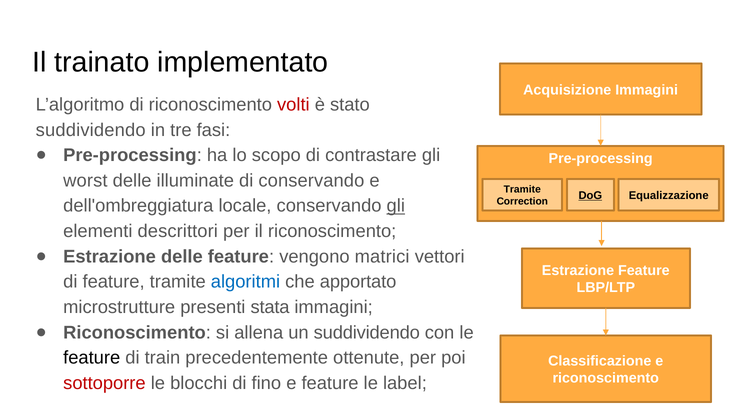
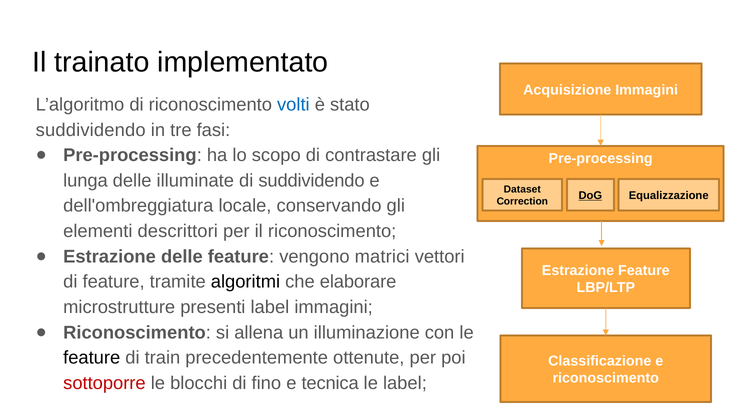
volti colour: red -> blue (293, 105)
worst: worst -> lunga (85, 181)
di conservando: conservando -> suddividendo (312, 181)
Tramite: Tramite -> Dataset (522, 189)
gli underline: present -> none (396, 206)
algoritmi colour: blue -> black (245, 282)
apportato: apportato -> elaborare (358, 282)
presenti stata: stata -> label (270, 307)
un suddividendo: suddividendo -> illuminazione (367, 332)
e feature: feature -> tecnica (330, 383)
